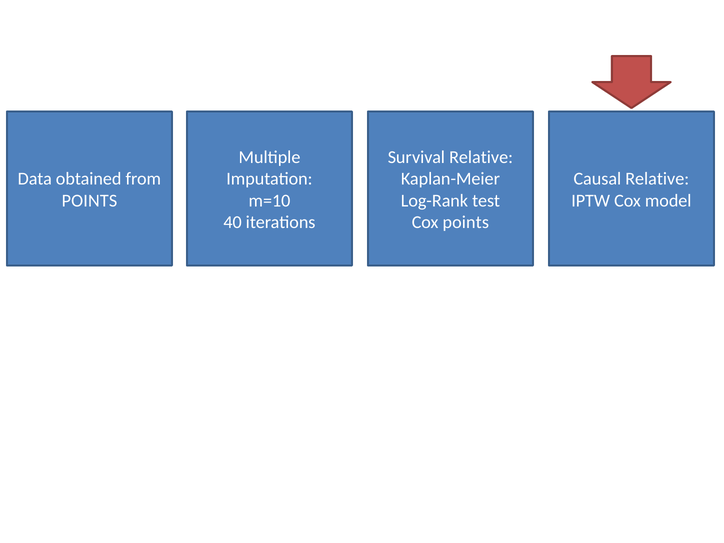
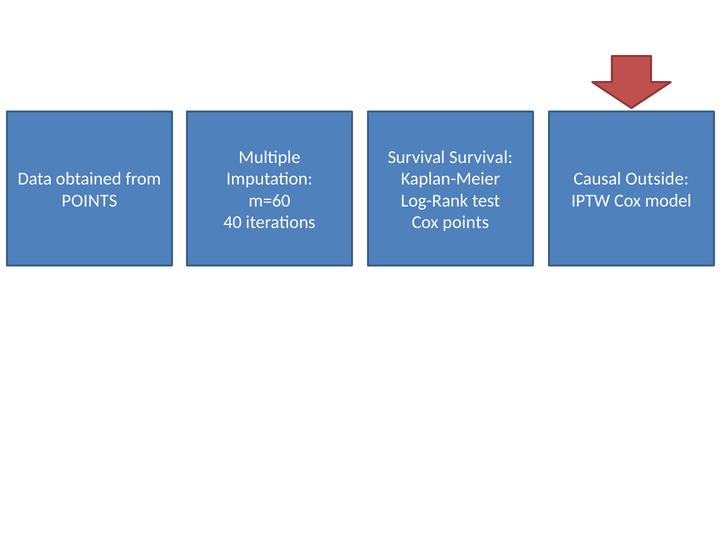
Survival Relative: Relative -> Survival (481, 157)
Causal Relative: Relative -> Outside (657, 179)
m=10: m=10 -> m=60 (269, 201)
